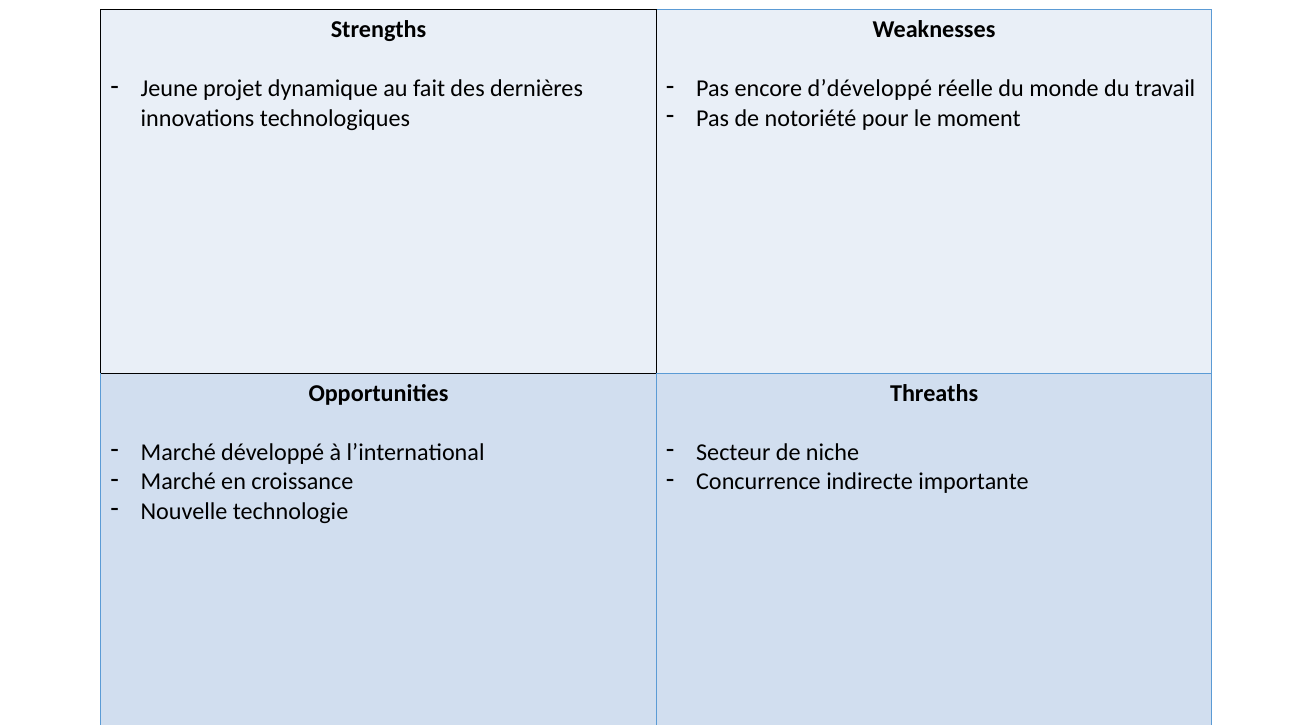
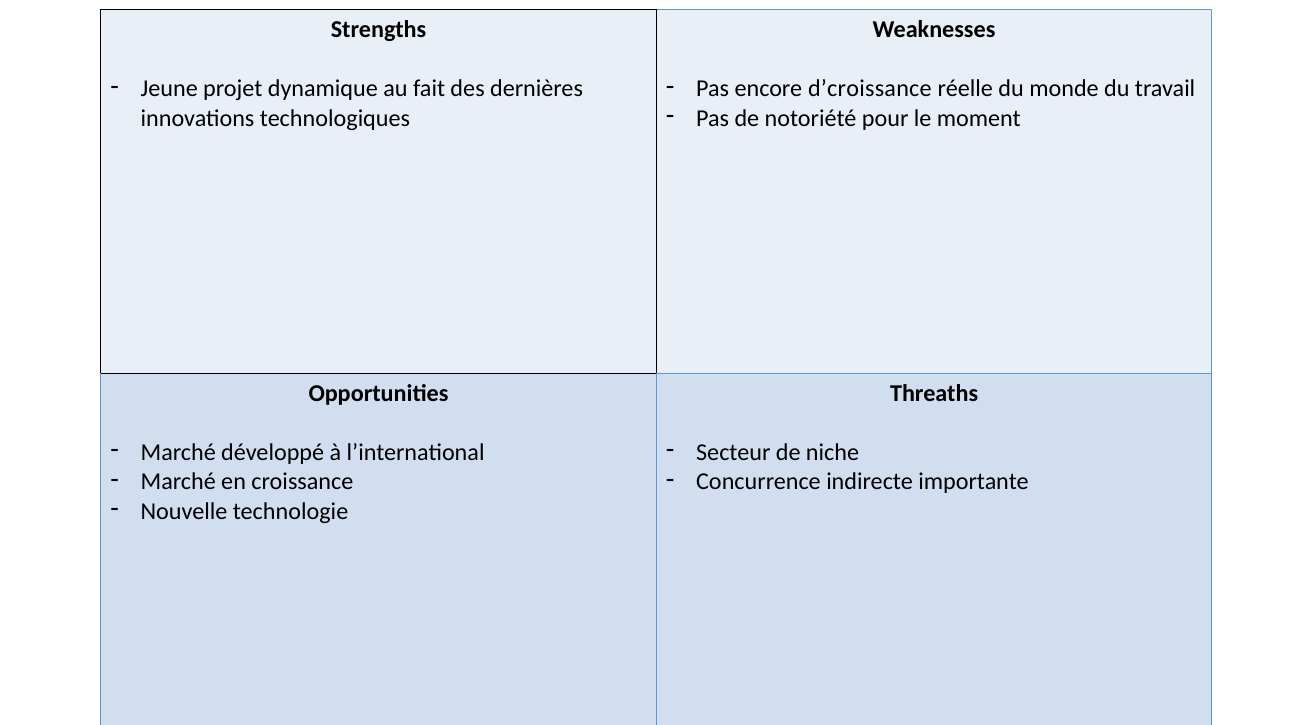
d’développé: d’développé -> d’croissance (870, 89)
